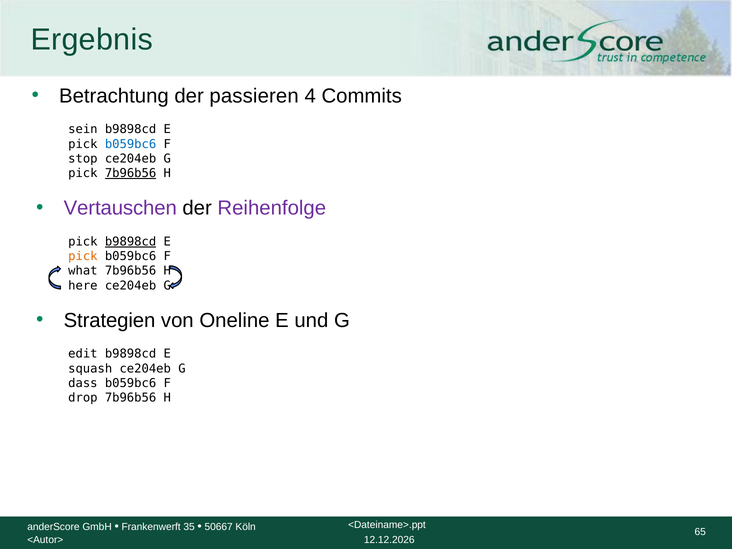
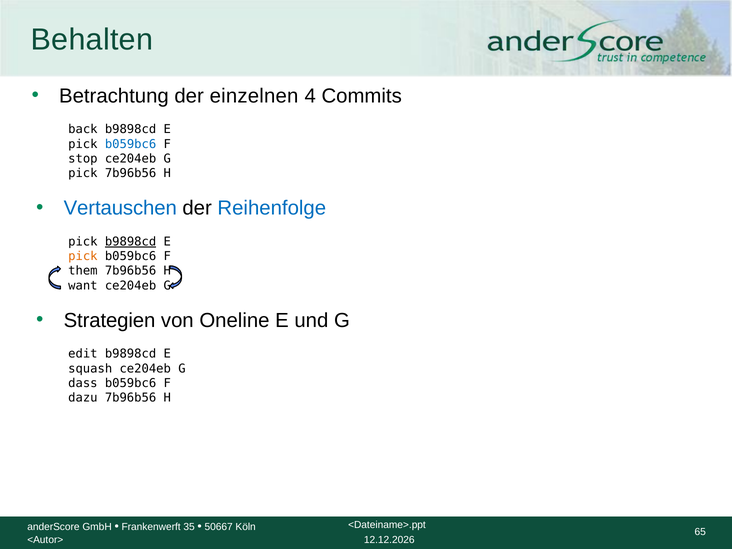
Ergebnis: Ergebnis -> Behalten (92, 40)
passieren: passieren -> einzelnen (254, 96)
sein: sein -> back (83, 129)
7b96b56 underline: present -> none (131, 173)
Vertauschen colour: purple -> blue (120, 208)
Reihenfolge colour: purple -> blue (272, 208)
what: what -> them (83, 271)
here: here -> want (83, 286)
drop: drop -> dazu (83, 398)
